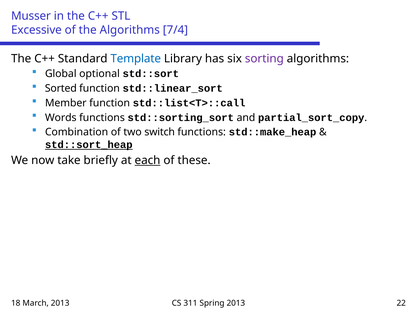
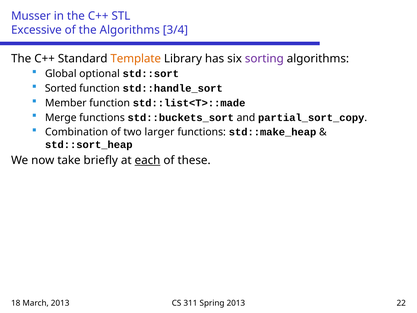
7/4: 7/4 -> 3/4 (175, 30)
Template colour: blue -> orange (136, 58)
std::linear_sort: std::linear_sort -> std::handle_sort (173, 88)
std::list<T>::call: std::list<T>::call -> std::list<T>::made (189, 103)
Words: Words -> Merge (61, 117)
std::sorting_sort: std::sorting_sort -> std::buckets_sort (181, 117)
switch: switch -> larger (160, 132)
std::sort_heap underline: present -> none (89, 145)
